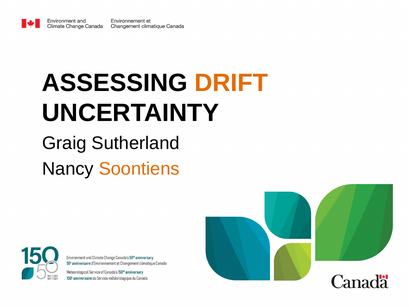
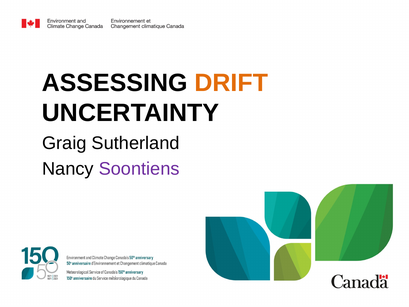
Soontiens colour: orange -> purple (139, 169)
